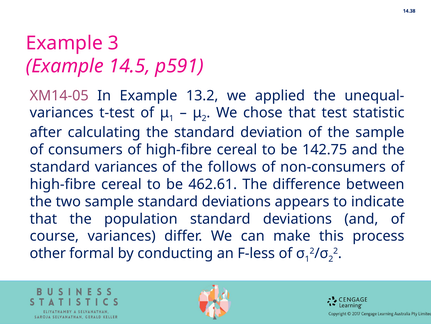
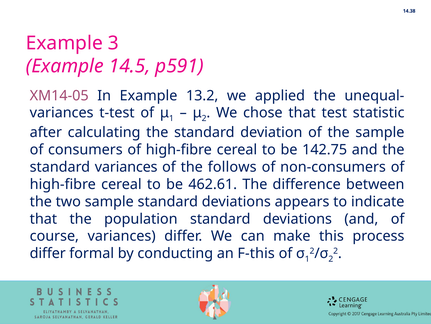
other: other -> differ (48, 253)
F-less: F-less -> F-this (256, 253)
